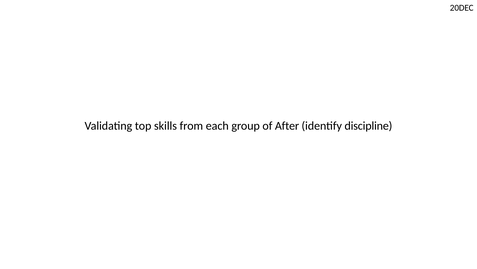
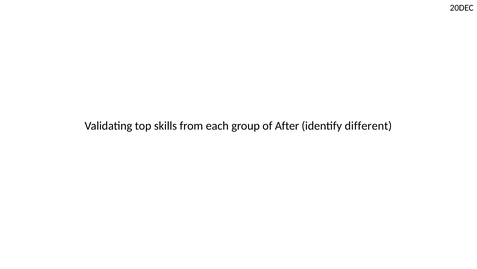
discipline: discipline -> different (368, 126)
